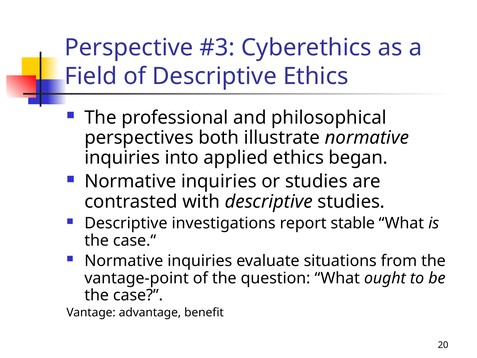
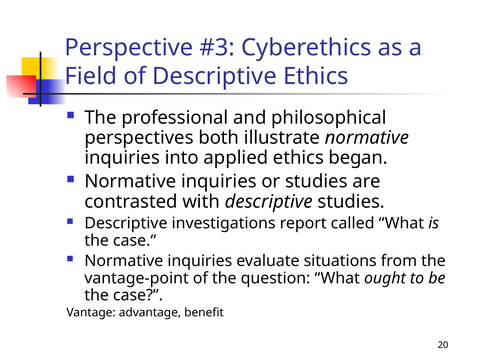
stable: stable -> called (353, 223)
